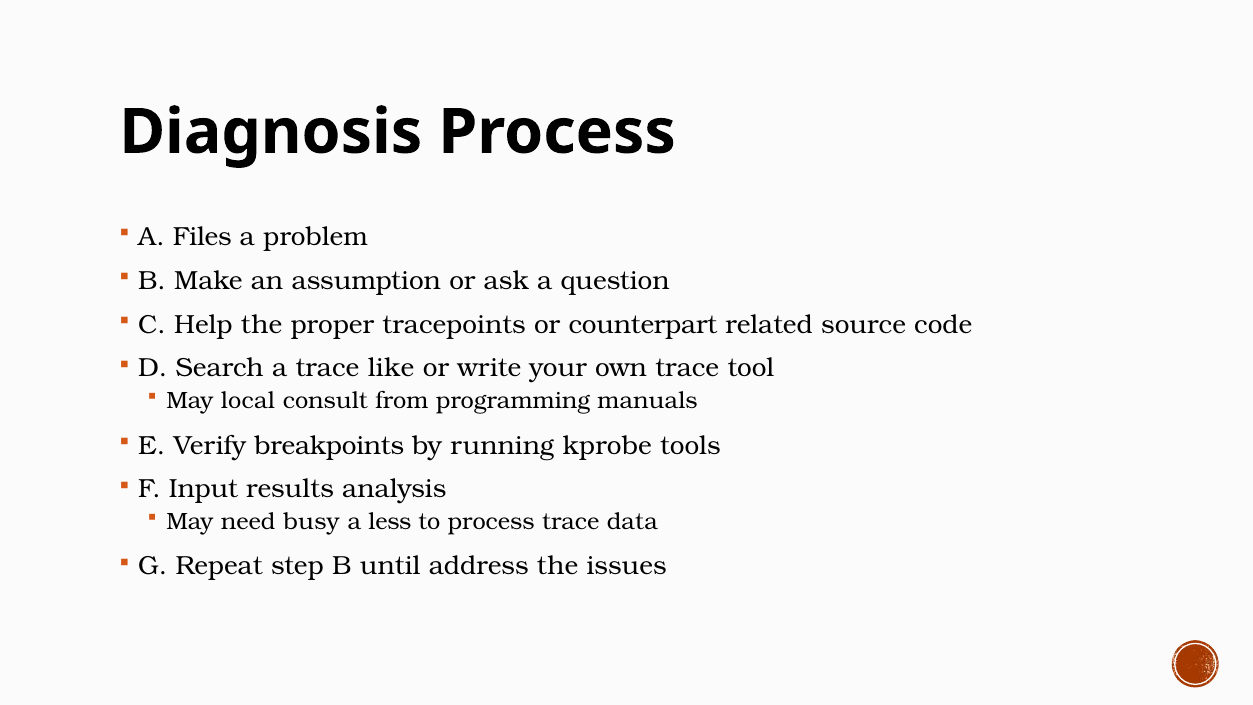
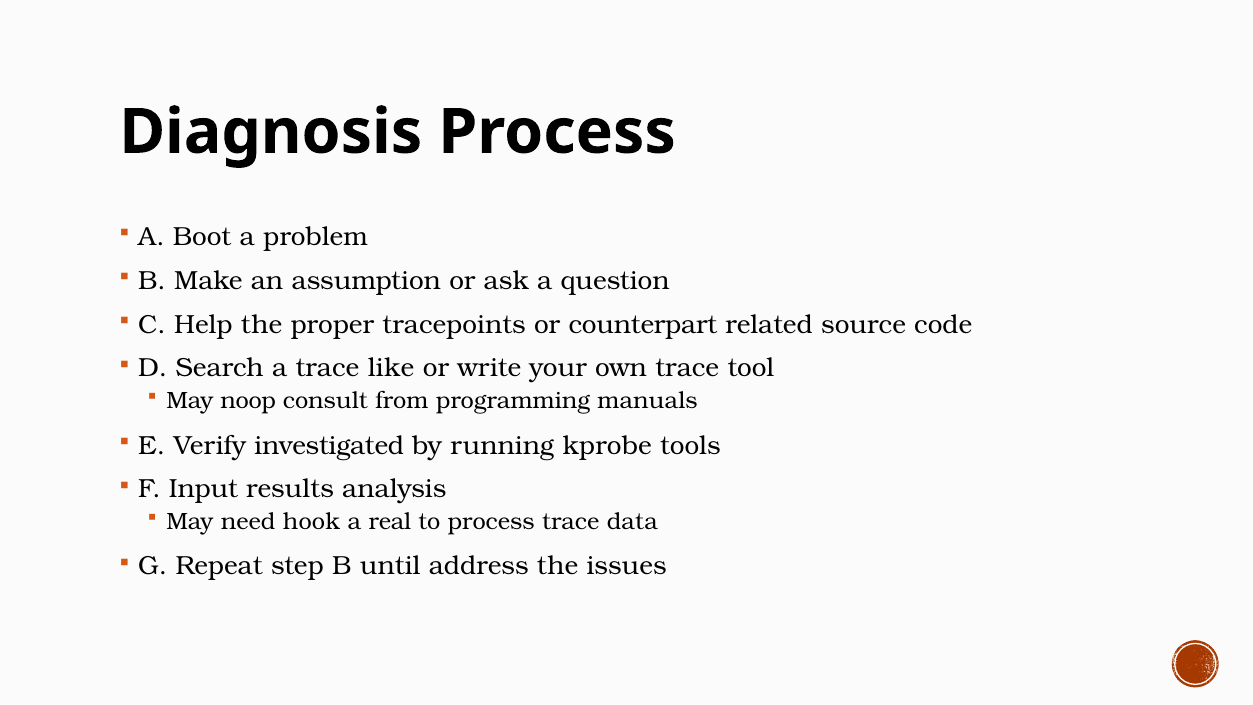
Files: Files -> Boot (202, 237)
local: local -> noop (248, 400)
breakpoints: breakpoints -> investigated (329, 445)
busy: busy -> hook (311, 521)
less: less -> real (390, 521)
